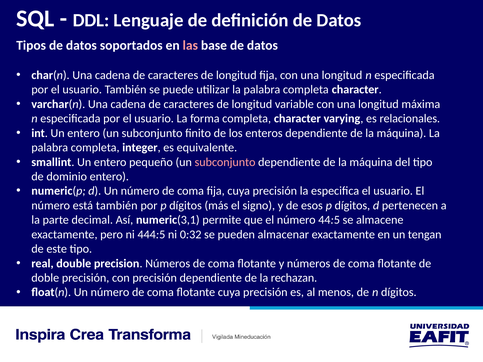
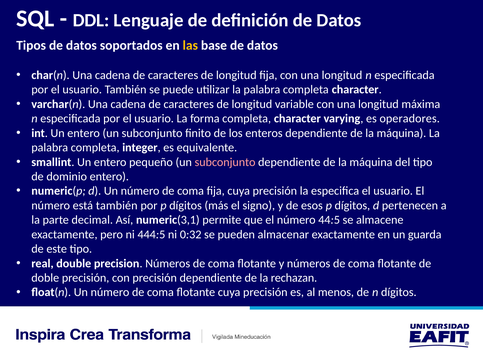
las colour: pink -> yellow (190, 46)
relacionales: relacionales -> operadores (410, 119)
tengan: tengan -> guarda (425, 235)
